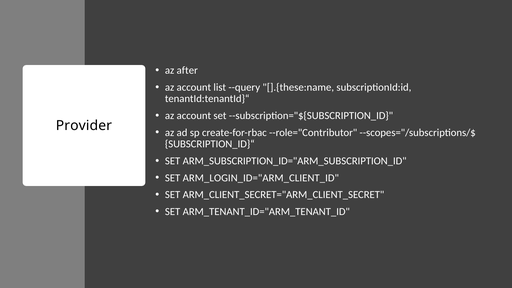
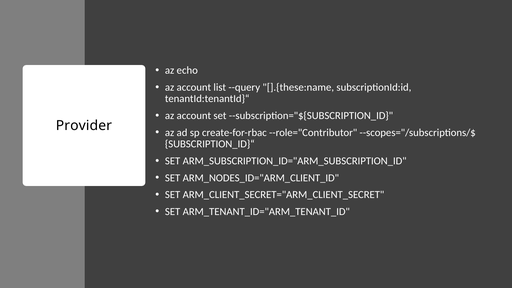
after: after -> echo (187, 70)
ARM_LOGIN_ID="ARM_CLIENT_ID: ARM_LOGIN_ID="ARM_CLIENT_ID -> ARM_NODES_ID="ARM_CLIENT_ID (261, 178)
